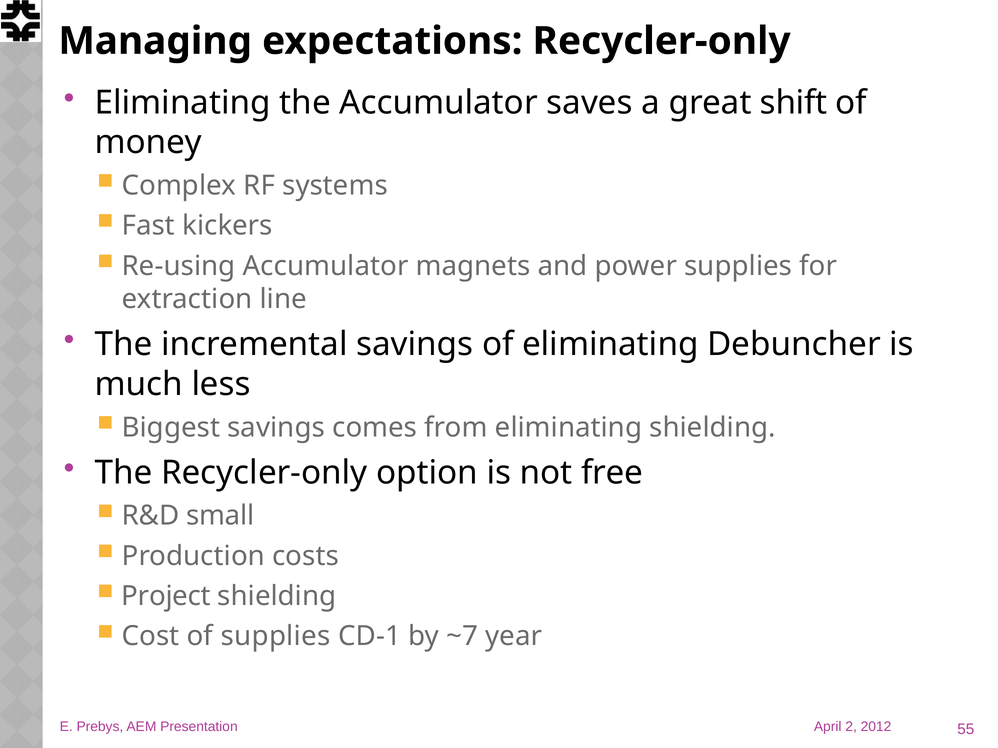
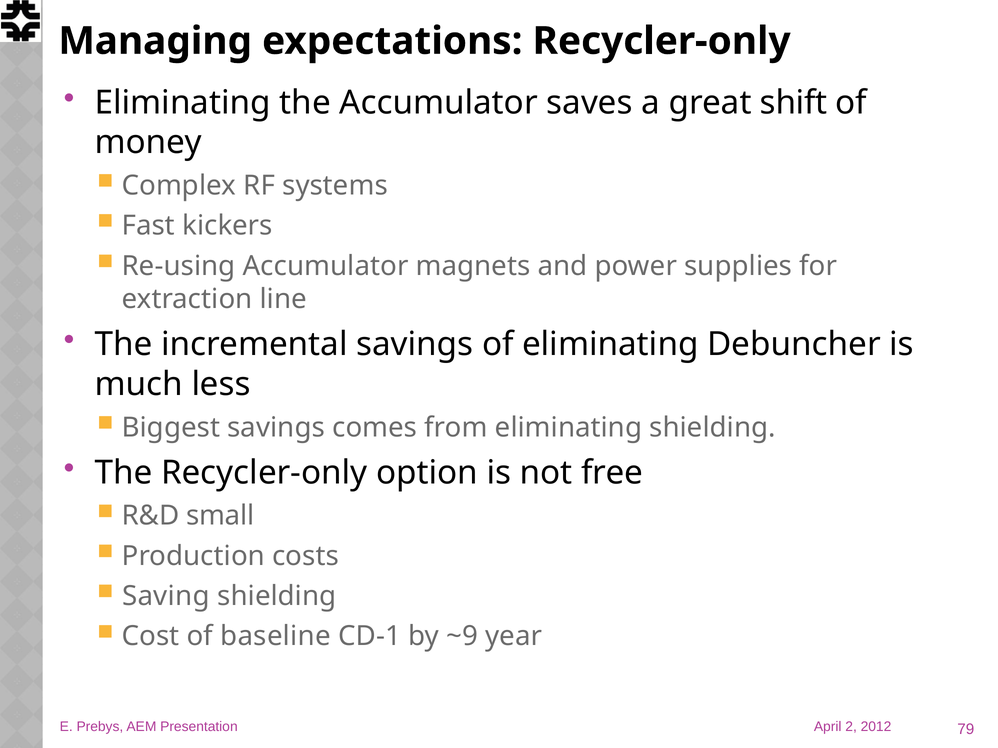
Project: Project -> Saving (166, 597)
of supplies: supplies -> baseline (276, 637)
~7: ~7 -> ~9 (462, 637)
55: 55 -> 79 (966, 730)
